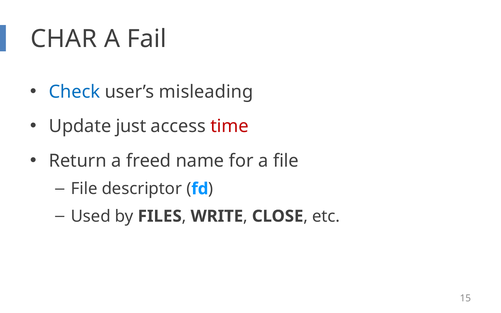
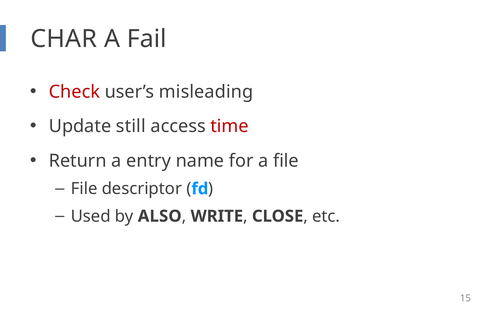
Check colour: blue -> red (74, 92)
just: just -> still (131, 126)
freed: freed -> entry (149, 161)
FILES: FILES -> ALSO (160, 216)
